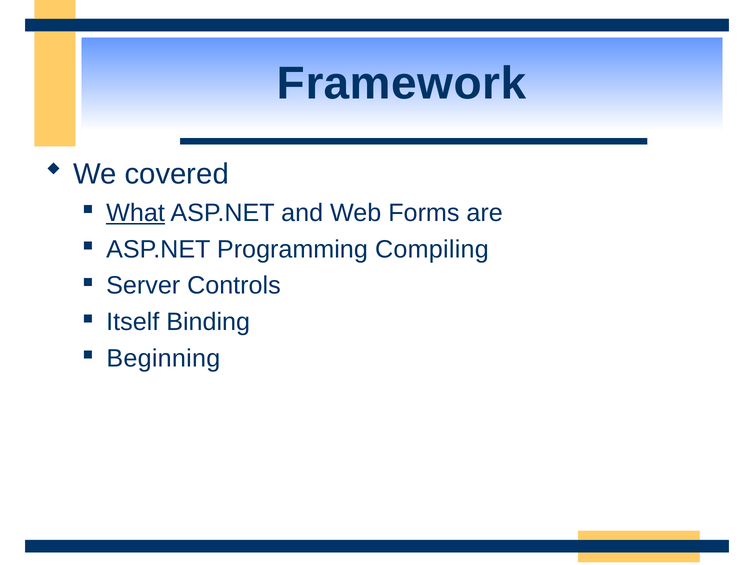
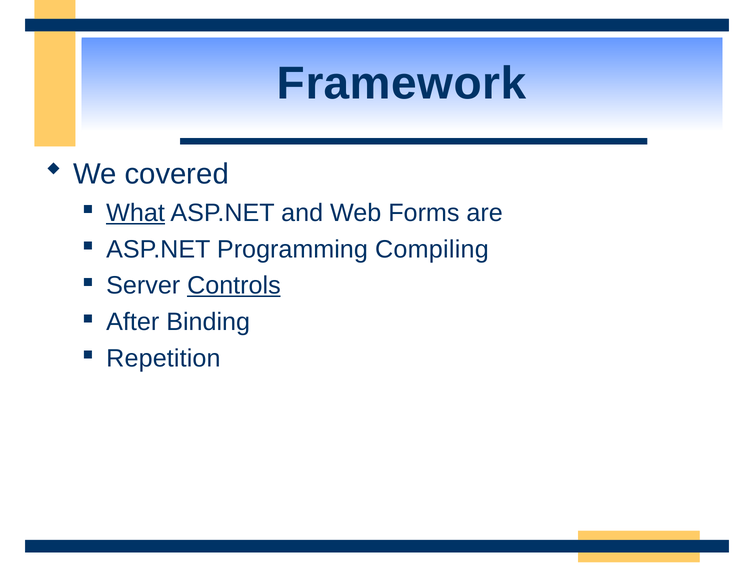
Controls underline: none -> present (234, 286)
Itself: Itself -> After (133, 322)
Beginning: Beginning -> Repetition (163, 359)
